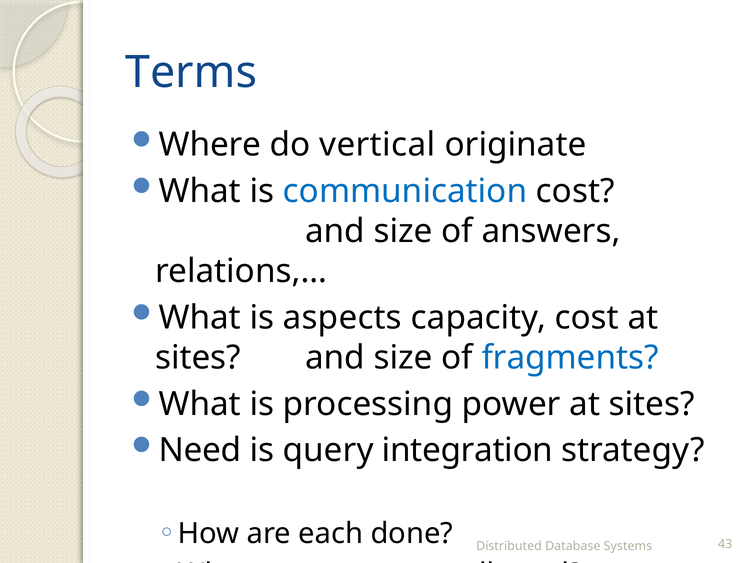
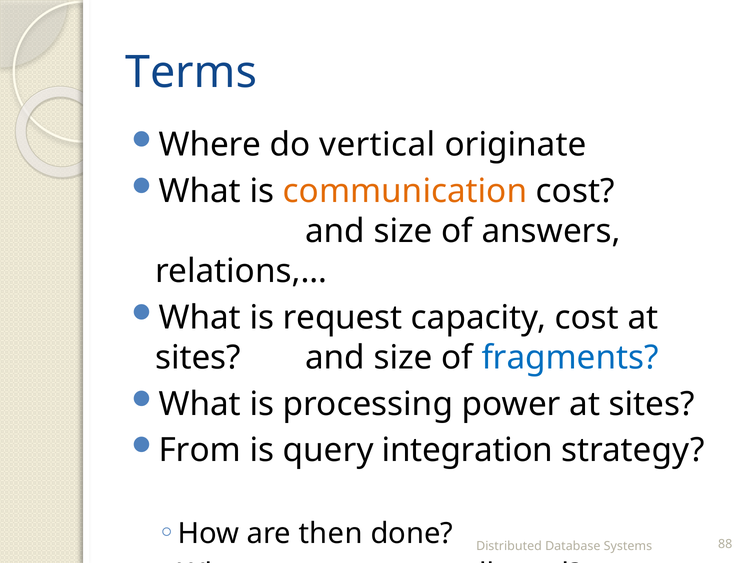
communication colour: blue -> orange (405, 191)
aspects: aspects -> request (343, 317)
Need: Need -> From (200, 450)
each: each -> then (331, 533)
43: 43 -> 88 (725, 544)
